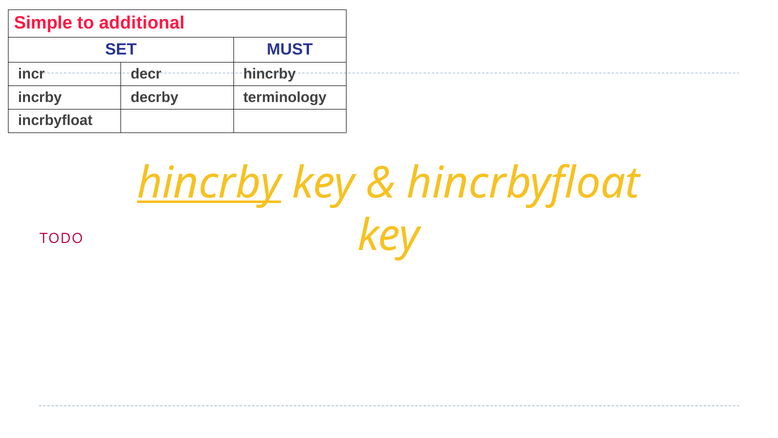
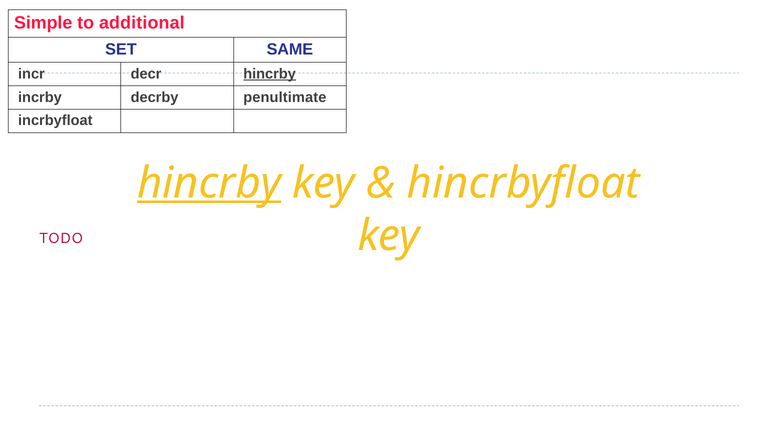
MUST: MUST -> SAME (290, 49)
hincrby underline: none -> present (270, 74)
terminology: terminology -> penultimate (285, 97)
